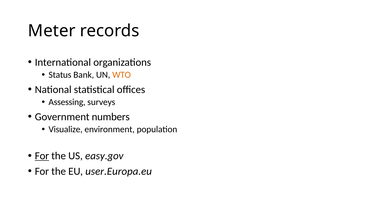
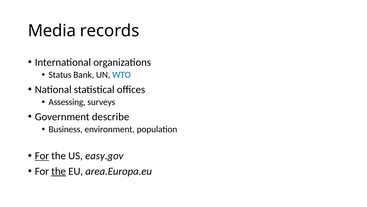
Meter: Meter -> Media (52, 31)
WTO colour: orange -> blue (122, 75)
numbers: numbers -> describe (111, 116)
Visualize: Visualize -> Business (66, 129)
the underline: none -> present (59, 171)
user.Europa.eu: user.Europa.eu -> area.Europa.eu (119, 171)
